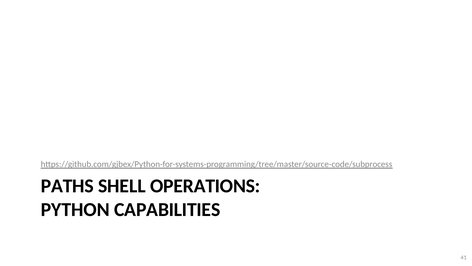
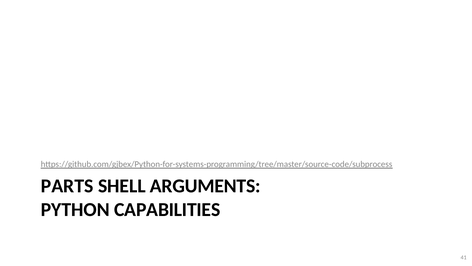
PATHS: PATHS -> PARTS (67, 186)
OPERATIONS: OPERATIONS -> ARGUMENTS (205, 186)
